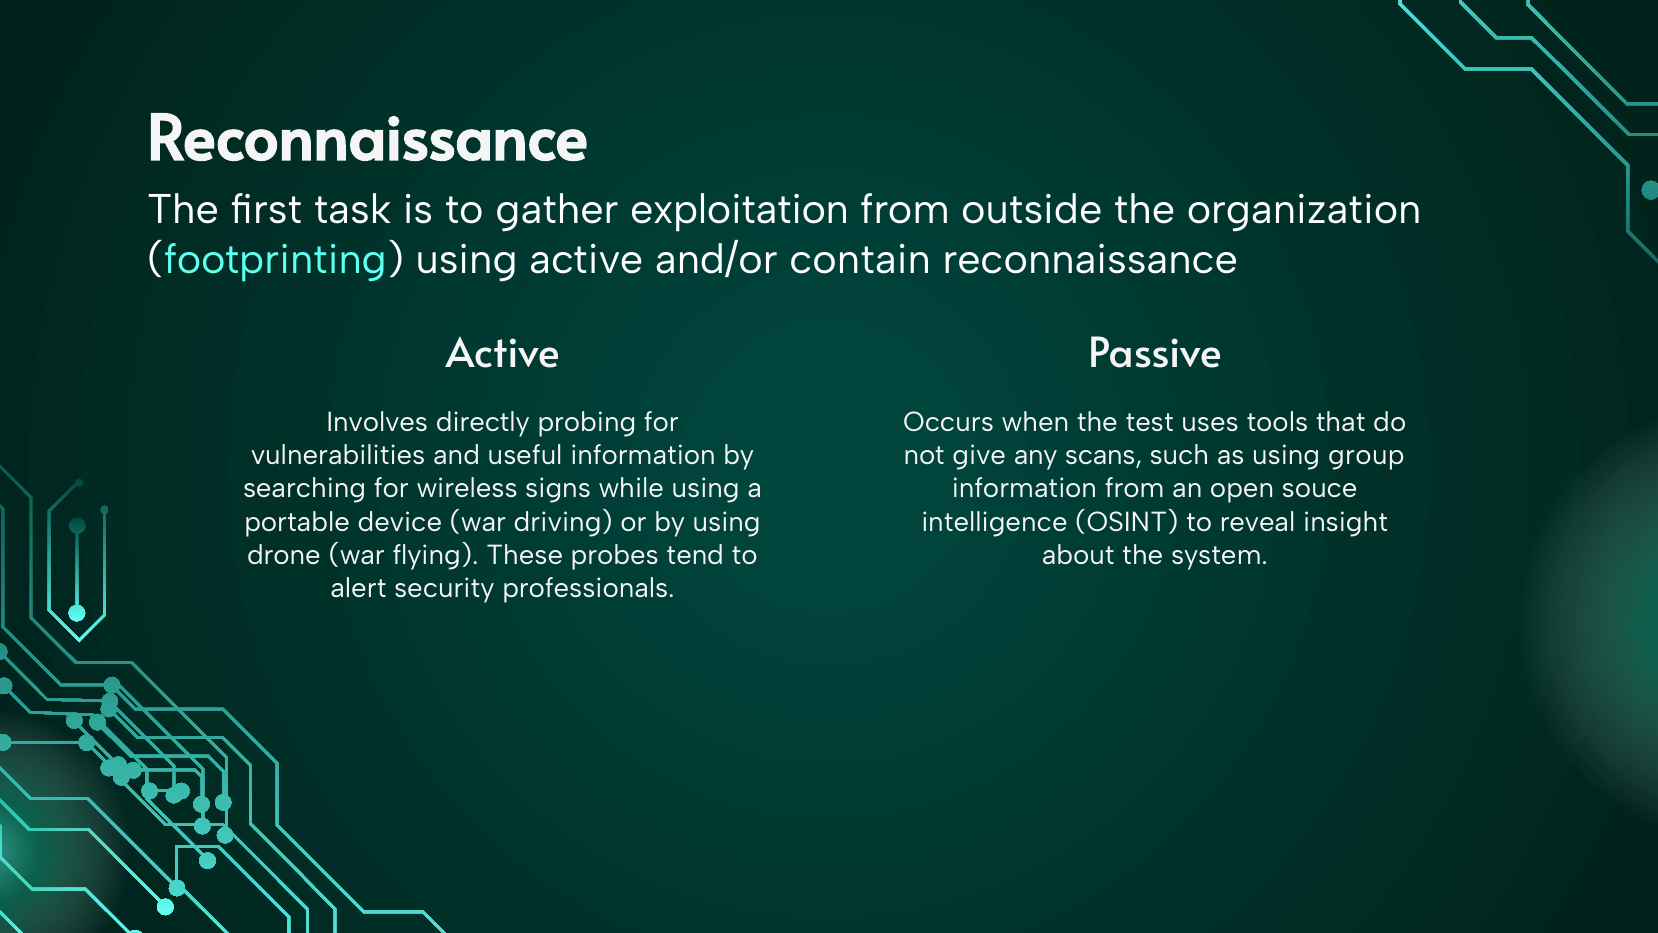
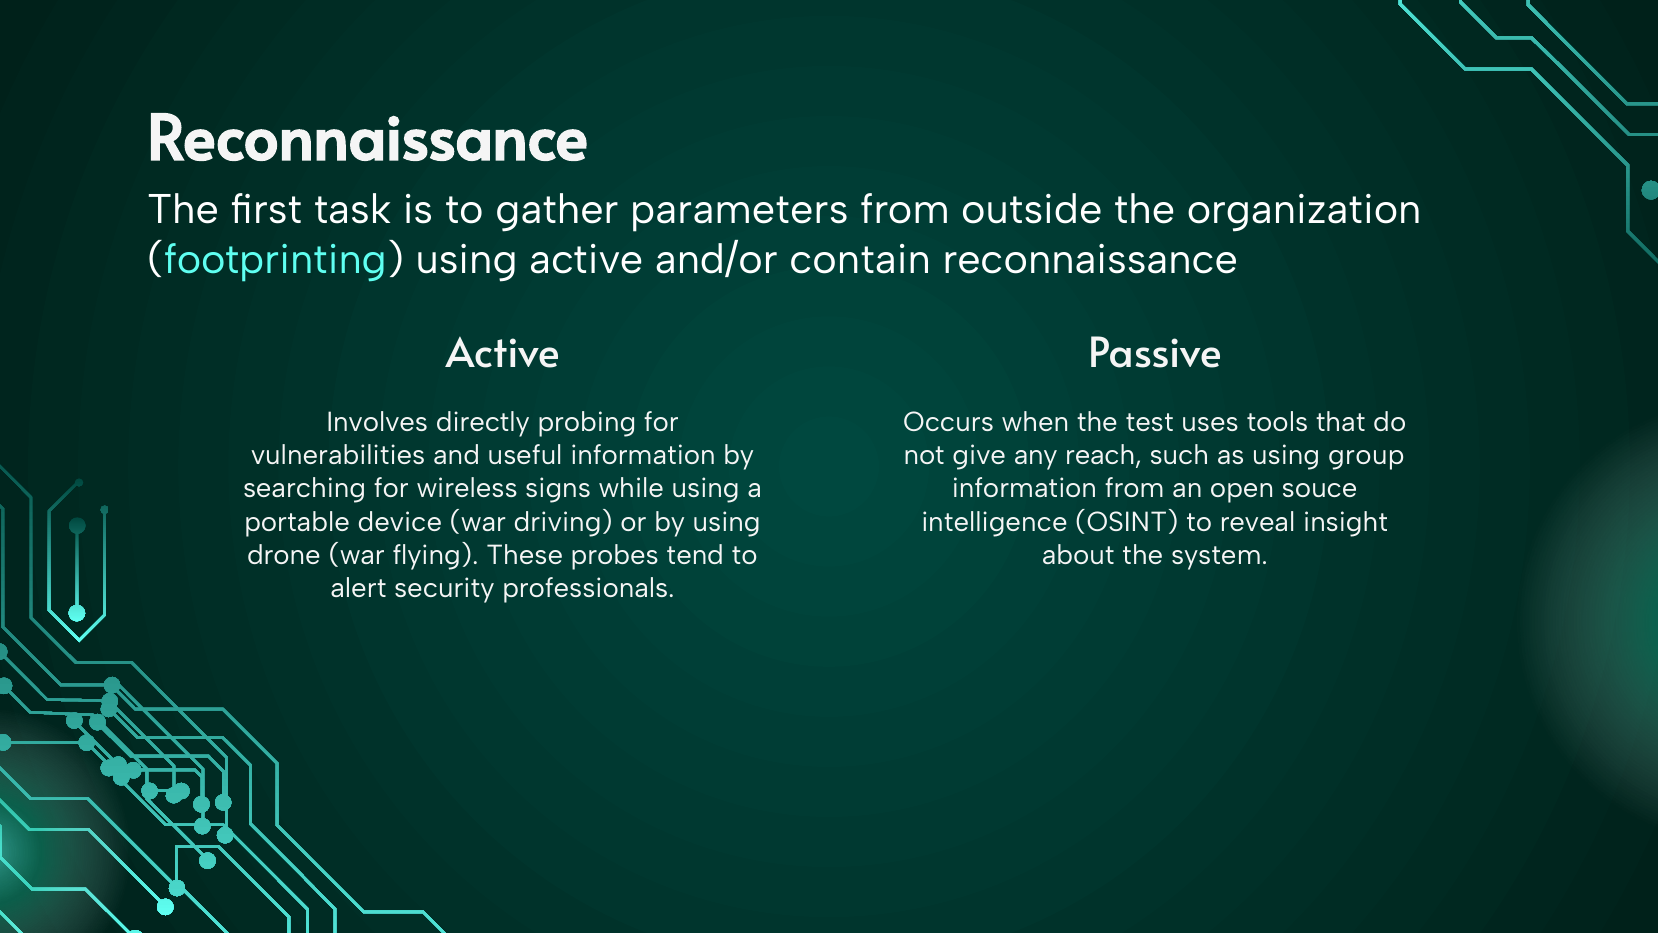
exploitation: exploitation -> parameters (739, 210)
scans: scans -> reach (1104, 455)
